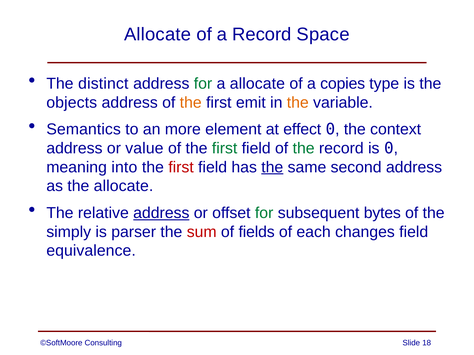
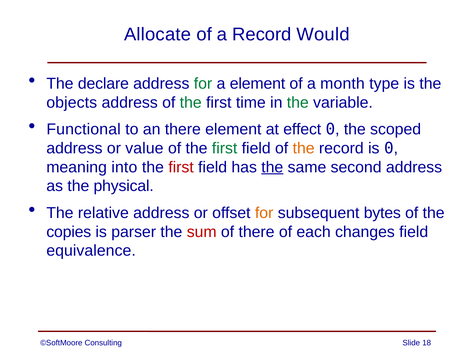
Space: Space -> Would (323, 34)
distinct: distinct -> declare (103, 84)
a allocate: allocate -> element (257, 84)
copies: copies -> month (343, 84)
the colour: orange -> green (191, 103)
emit: emit -> time (251, 103)
the colour: orange -> green (298, 103)
Semantics: Semantics -> Functional (84, 129)
an more: more -> there (183, 129)
context: context -> scoped (396, 129)
the colour: green -> orange (304, 148)
the allocate: allocate -> physical (124, 186)
address underline: present -> none (161, 213)
for colour: green -> orange (264, 213)
simply: simply -> copies (69, 232)
of fields: fields -> there (257, 232)
